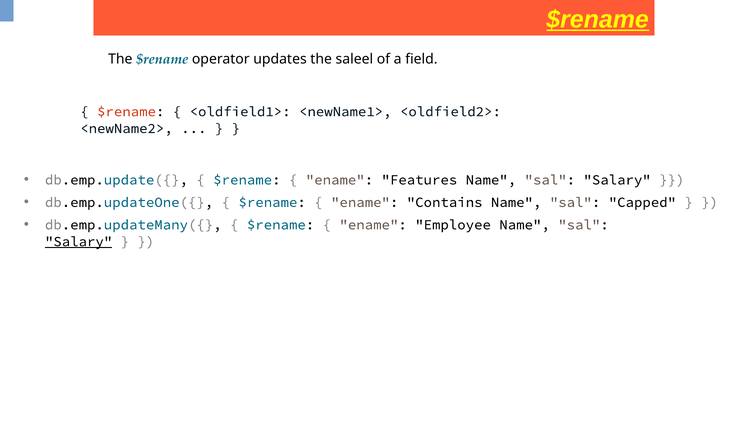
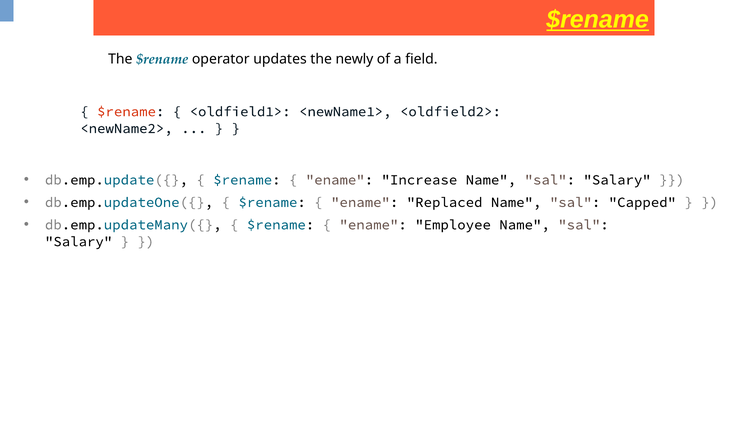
saleel: saleel -> newly (354, 59)
Features: Features -> Increase (419, 180)
Contains: Contains -> Replaced (445, 202)
Salary underline: present -> none (79, 241)
